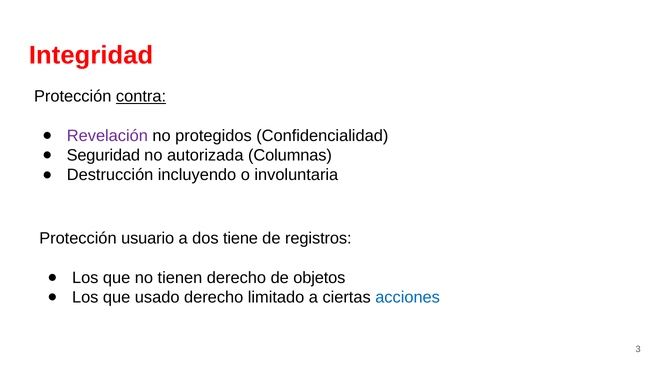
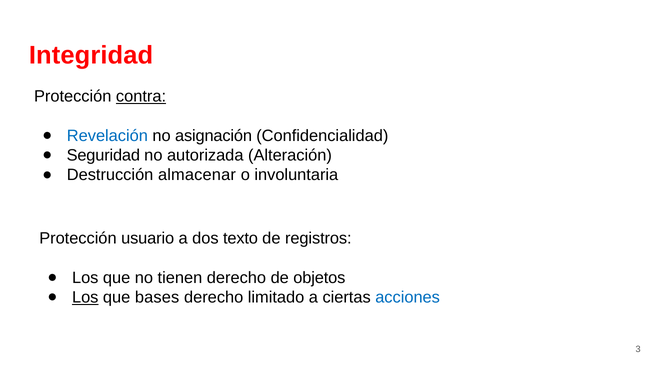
Revelación colour: purple -> blue (107, 136)
protegidos: protegidos -> asignación (214, 136)
Columnas: Columnas -> Alteración (290, 155)
incluyendo: incluyendo -> almacenar (197, 175)
tiene: tiene -> texto (241, 238)
Los underline: none -> present (85, 297)
usado: usado -> bases (157, 297)
